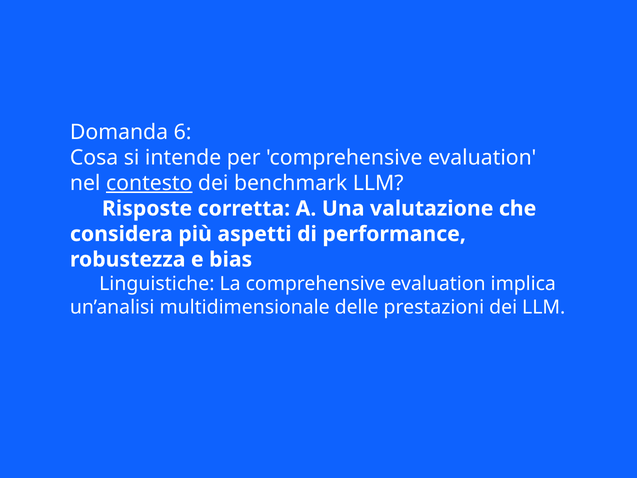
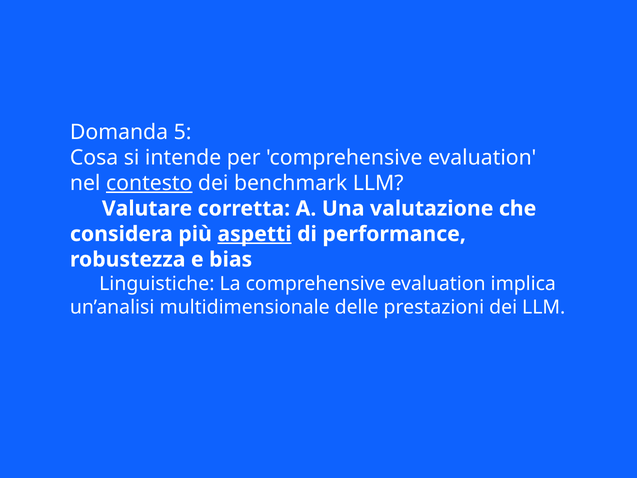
6: 6 -> 5 (183, 132)
Risposte: Risposte -> Valutare (147, 208)
aspetti underline: none -> present (255, 234)
